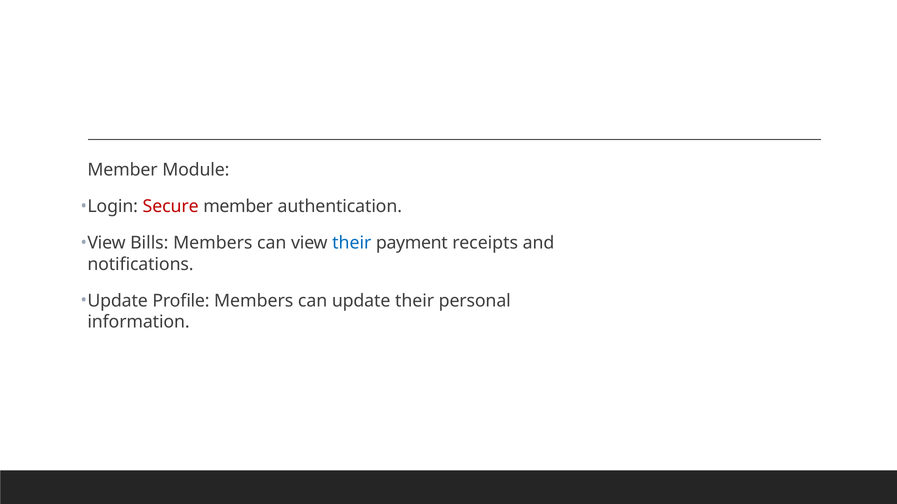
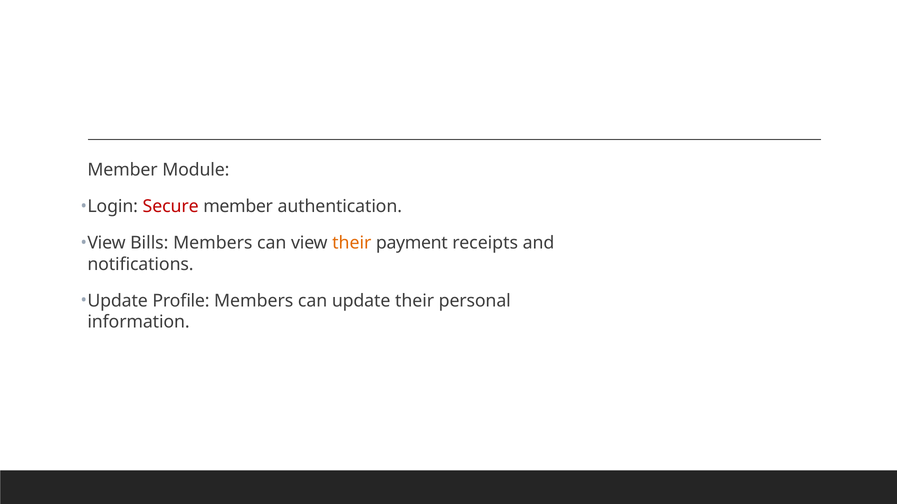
their colour: blue -> orange (352, 243)
